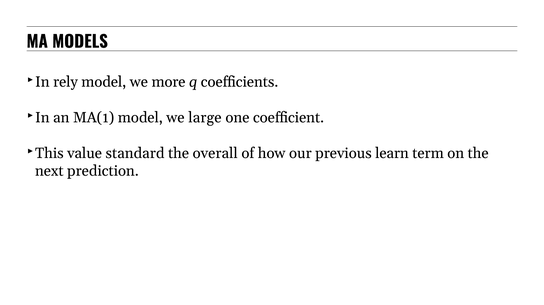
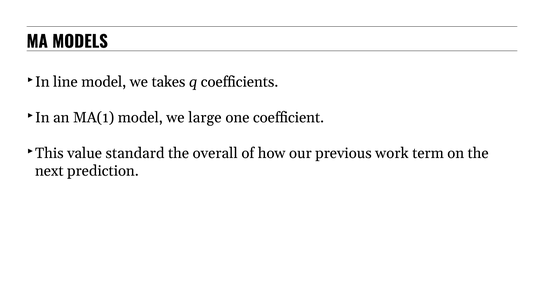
rely: rely -> line (65, 82)
more: more -> takes (169, 82)
learn: learn -> work (392, 153)
